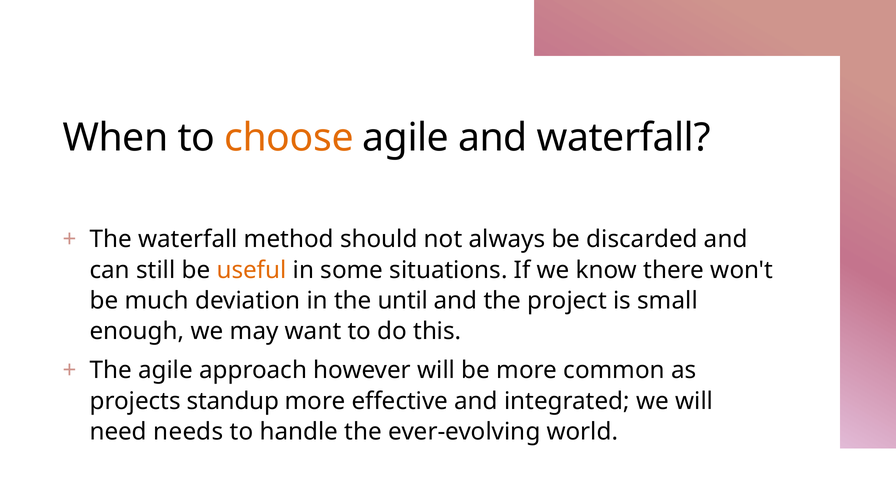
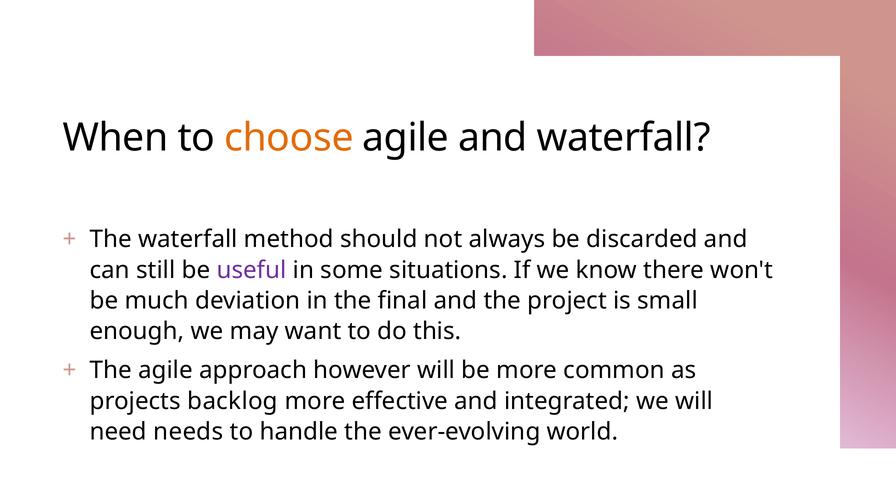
useful colour: orange -> purple (252, 270)
until: until -> final (403, 301)
standup: standup -> backlog (233, 401)
